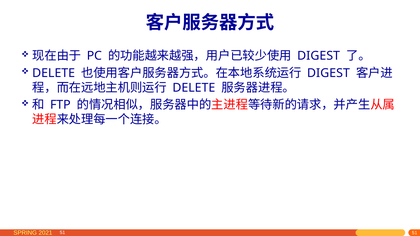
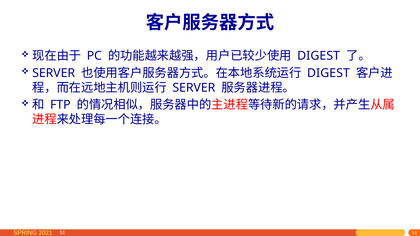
DELETE: DELETE -> SERVER (54, 73)
DELETE: DELETE -> SERVER (194, 88)
